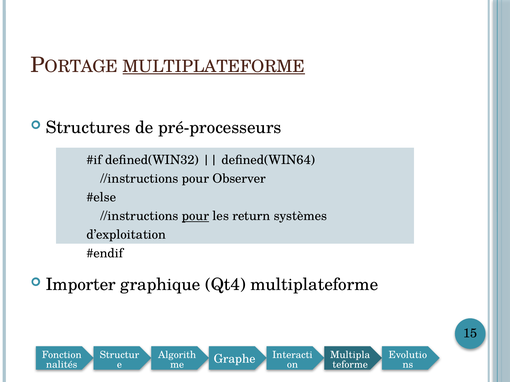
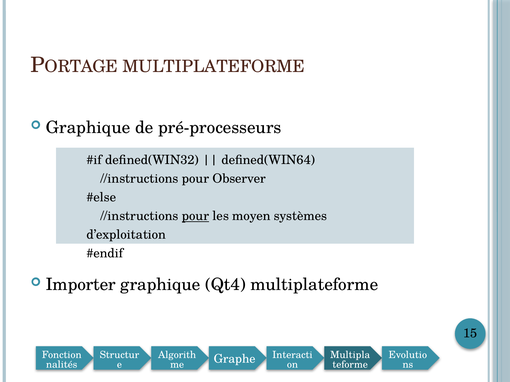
MULTIPLATEFORME underline: present -> none (214, 67)
Structures: Structures -> Graphique (88, 128)
return: return -> moyen (251, 216)
